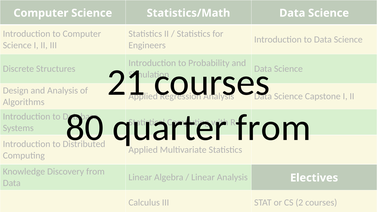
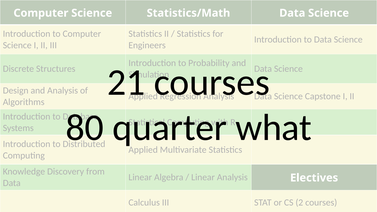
from: from -> what (274, 128)
